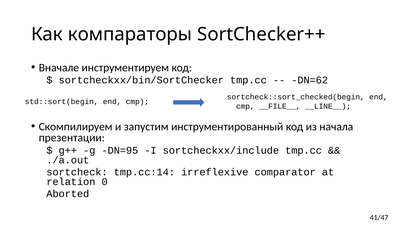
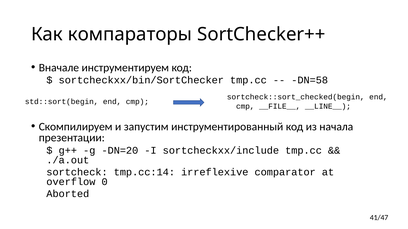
DN=62: DN=62 -> DN=58 (310, 80)
DN=95: DN=95 -> DN=20 (120, 151)
relation: relation -> overflow (71, 182)
